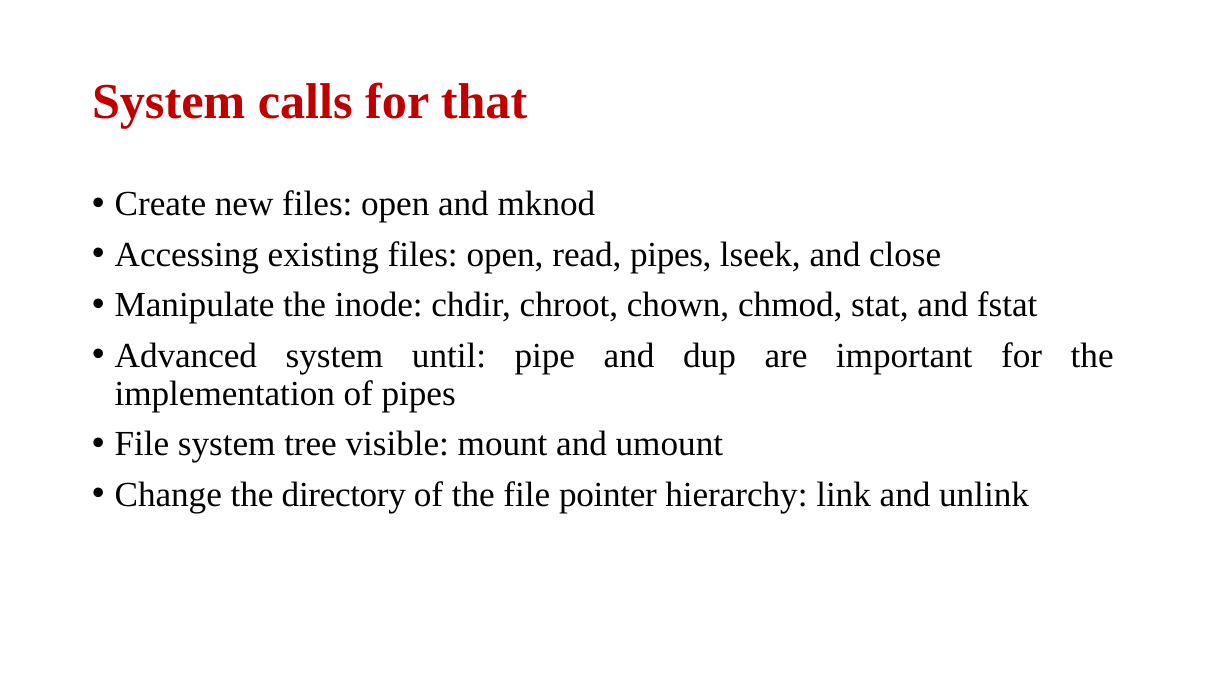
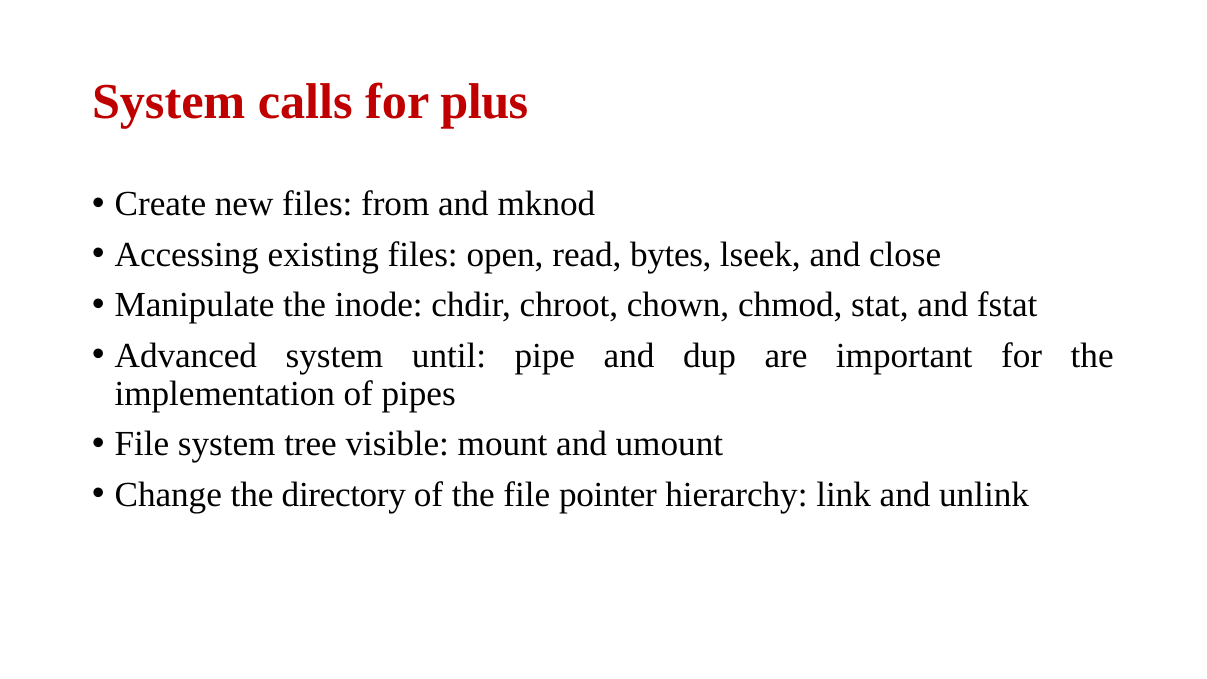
that: that -> plus (484, 101)
new files open: open -> from (395, 204)
read pipes: pipes -> bytes (671, 255)
